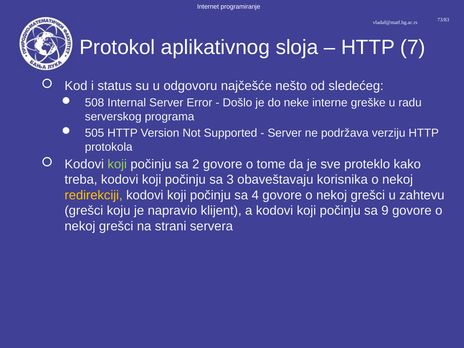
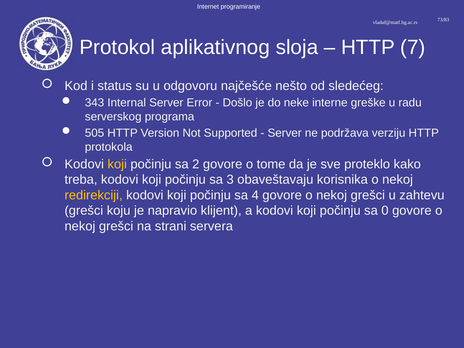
508: 508 -> 343 (95, 103)
koji colour: light green -> yellow (117, 164)
9: 9 -> 0 (385, 211)
